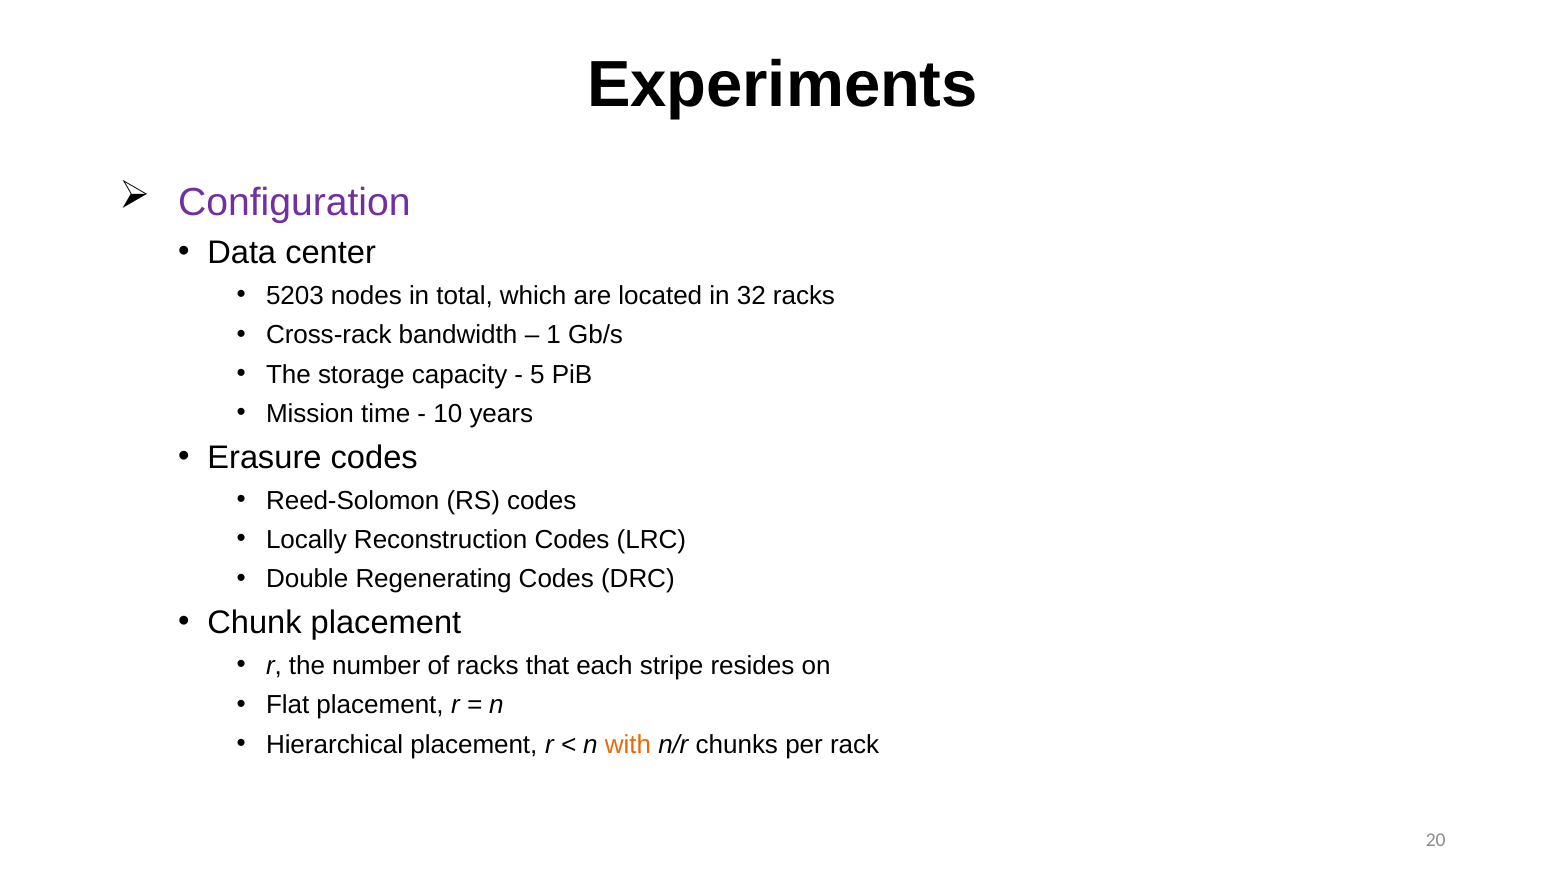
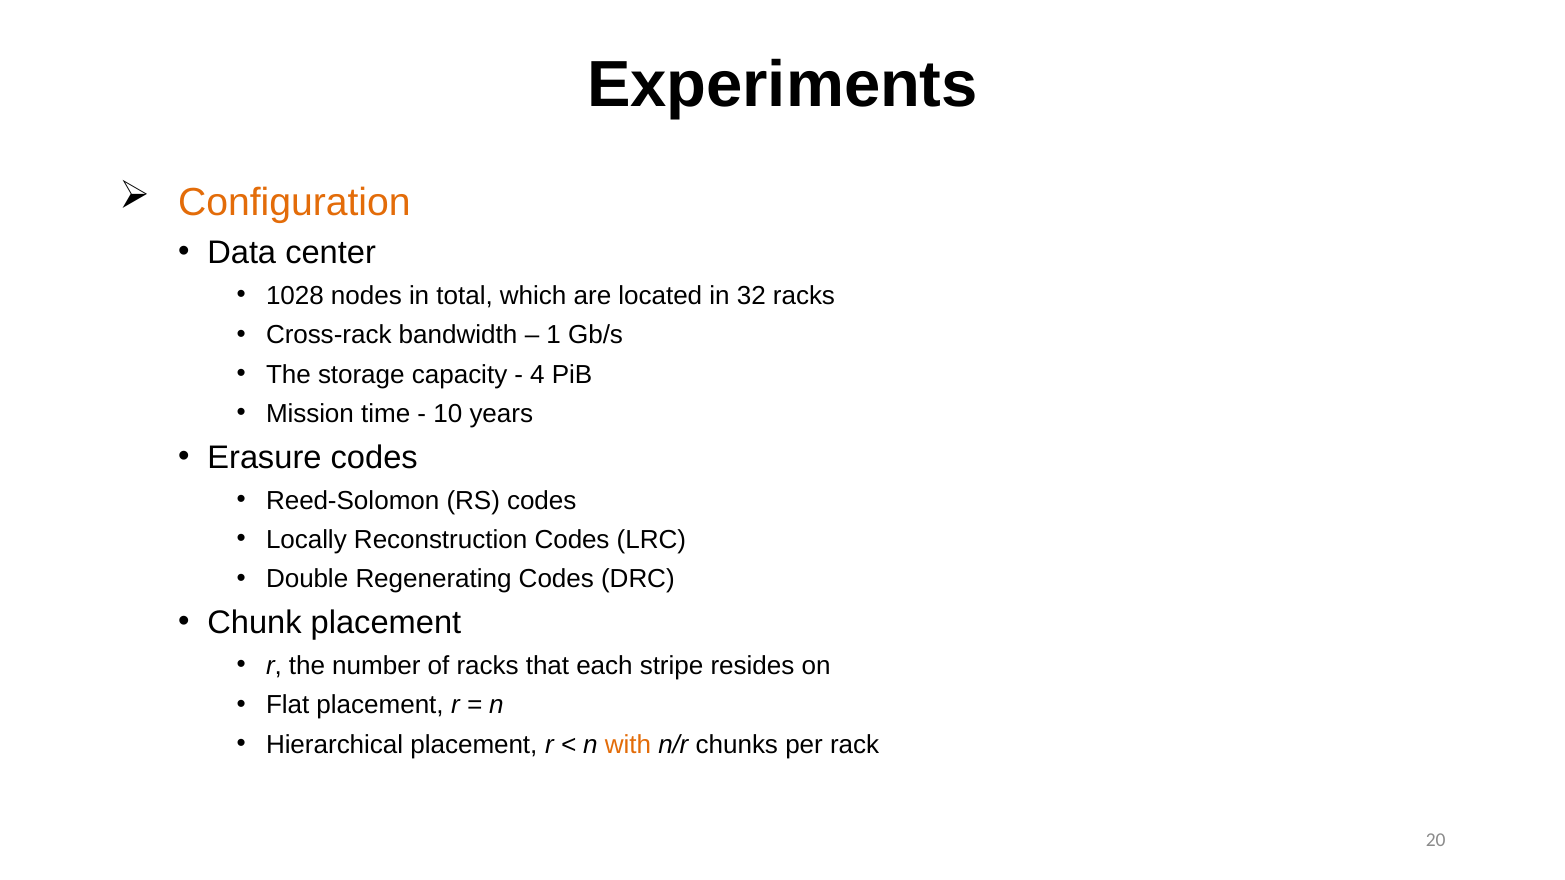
Configuration colour: purple -> orange (294, 202)
5203: 5203 -> 1028 (295, 296)
5: 5 -> 4 (537, 375)
